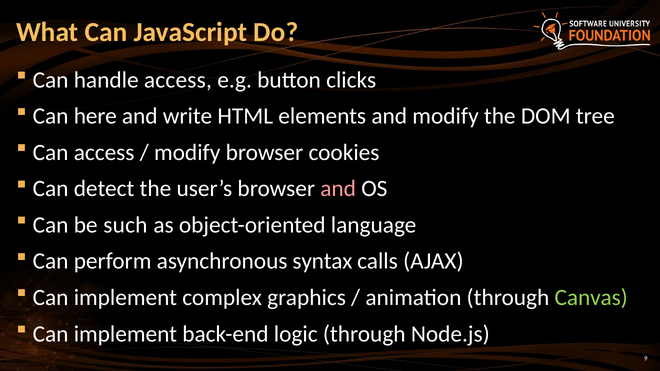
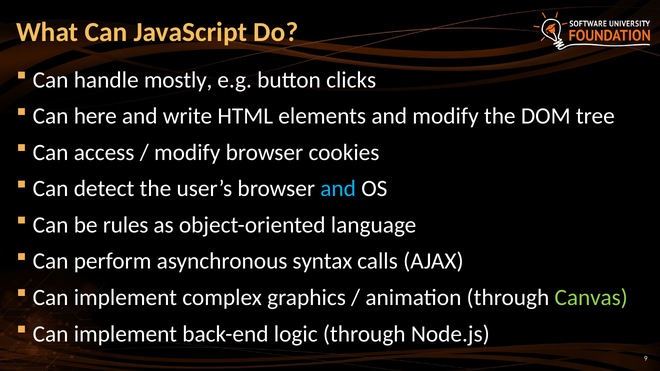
handle access: access -> mostly (178, 80)
and colour: pink -> light blue (338, 189)
such: such -> rules (126, 225)
